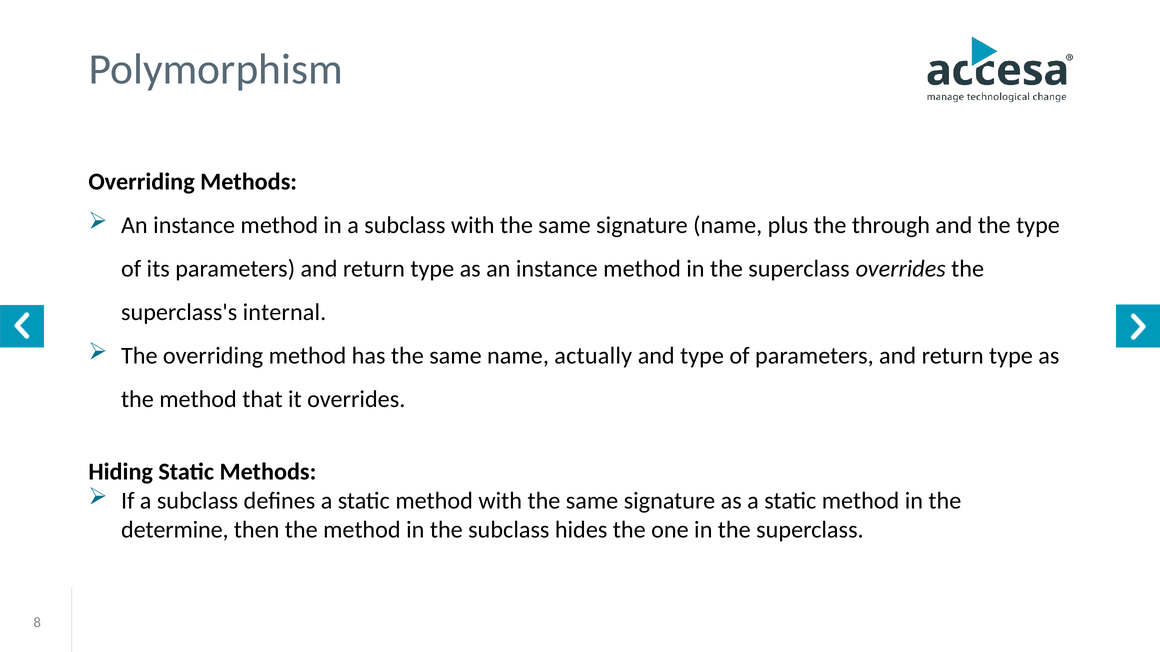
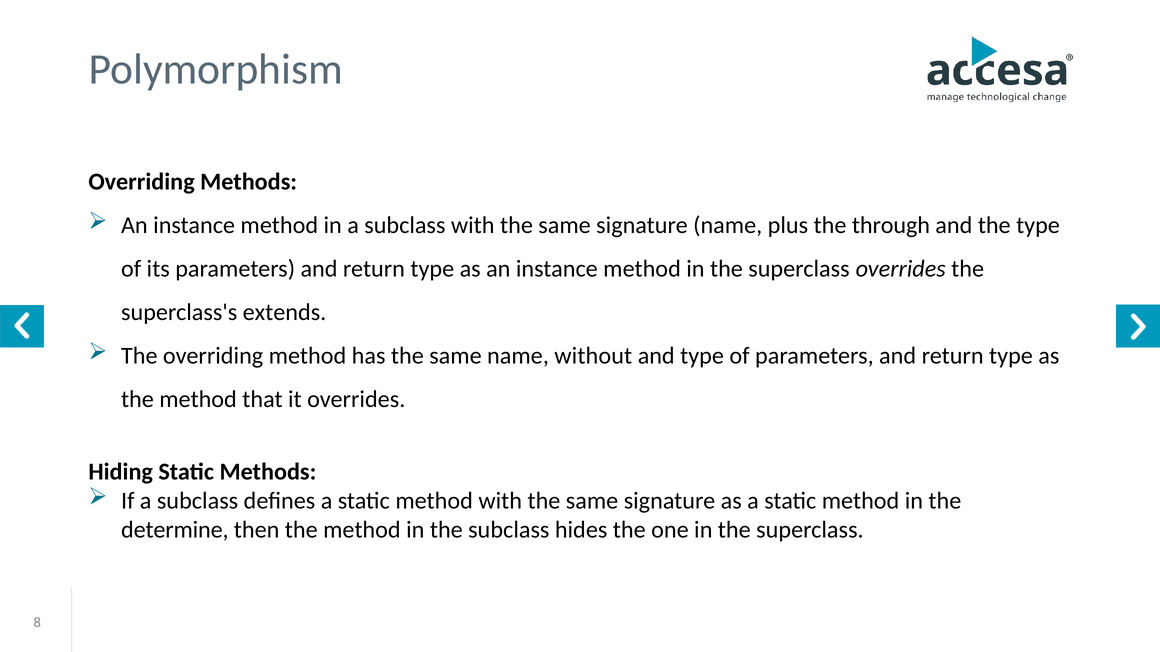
internal: internal -> extends (285, 312)
actually: actually -> without (593, 356)
